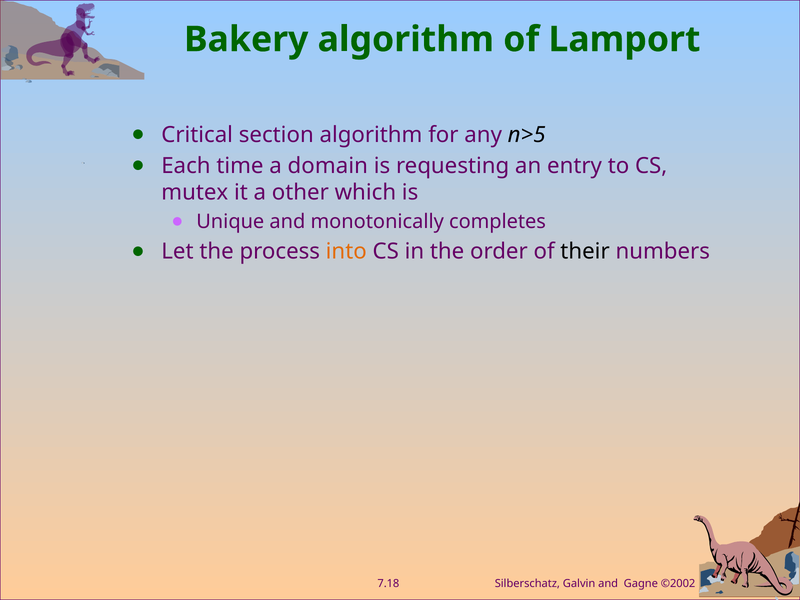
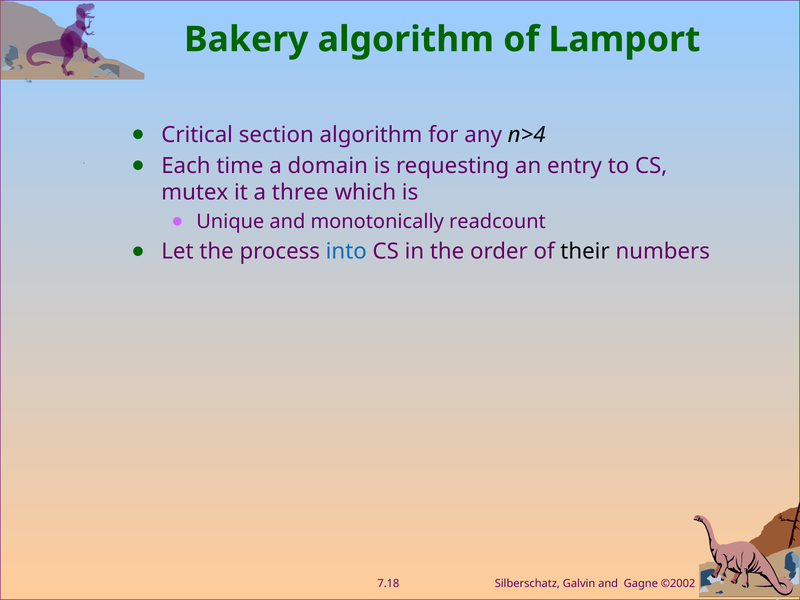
n>5: n>5 -> n>4 (527, 135)
other: other -> three (300, 193)
completes: completes -> readcount (497, 222)
into colour: orange -> blue (346, 252)
